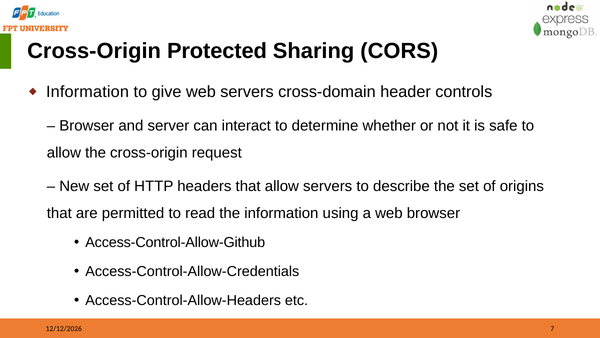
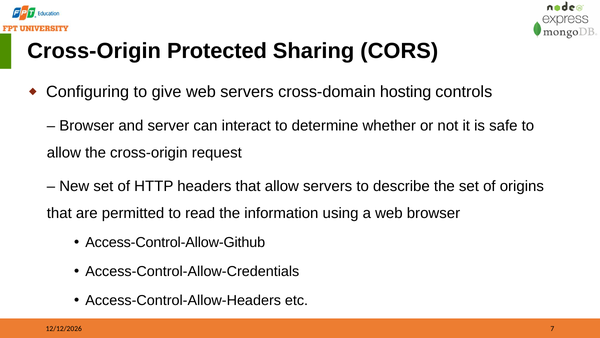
Information: Information -> Configuring (88, 92)
header: header -> hosting (406, 92)
